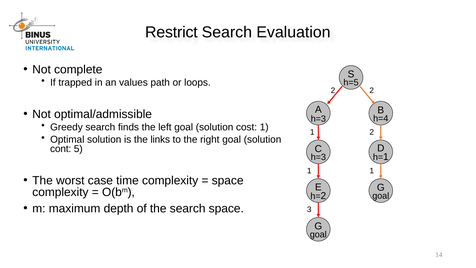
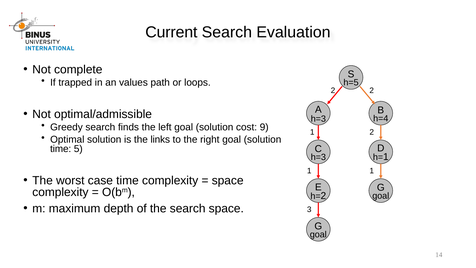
Restrict: Restrict -> Current (171, 32)
cost 1: 1 -> 9 (264, 127)
cont: cont -> time (61, 149)
